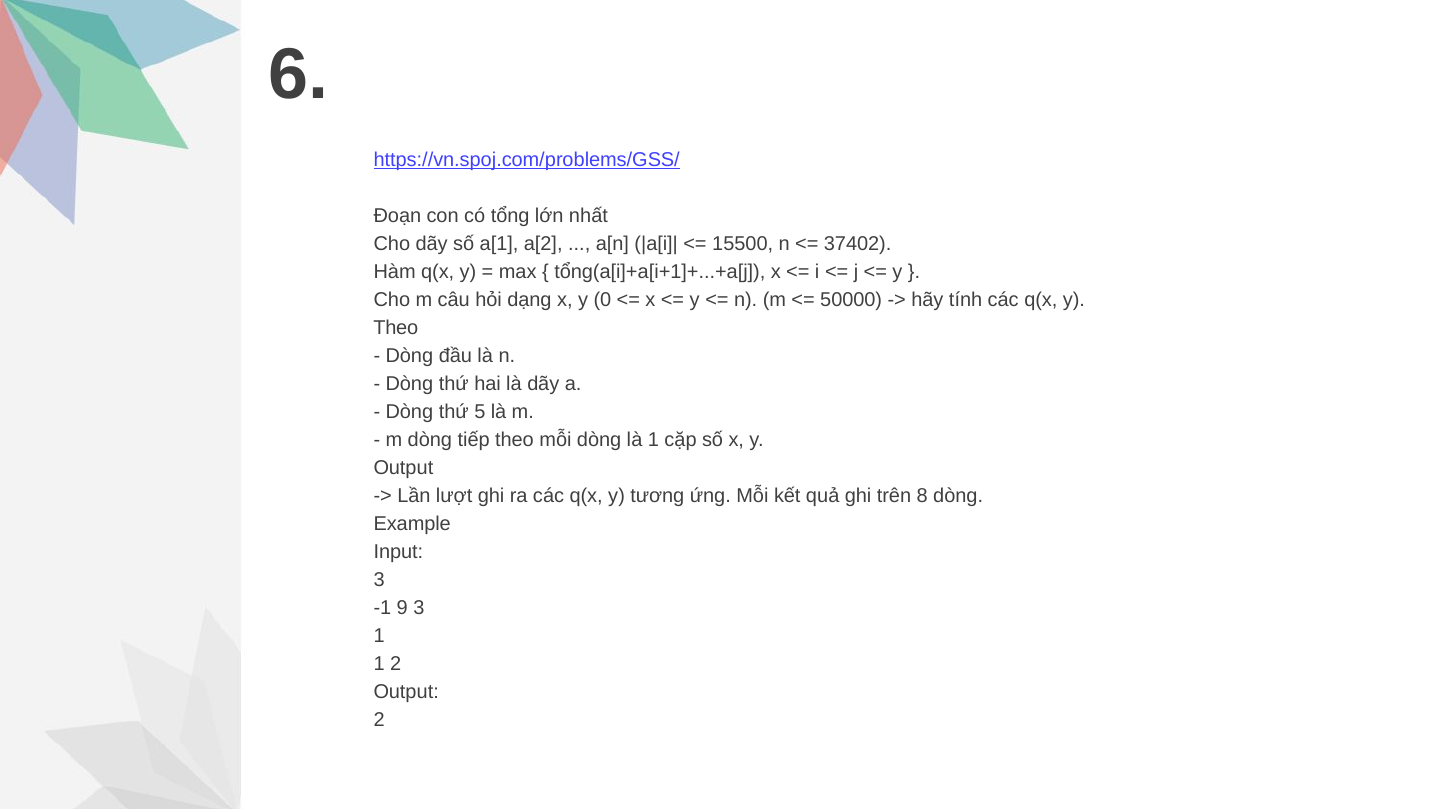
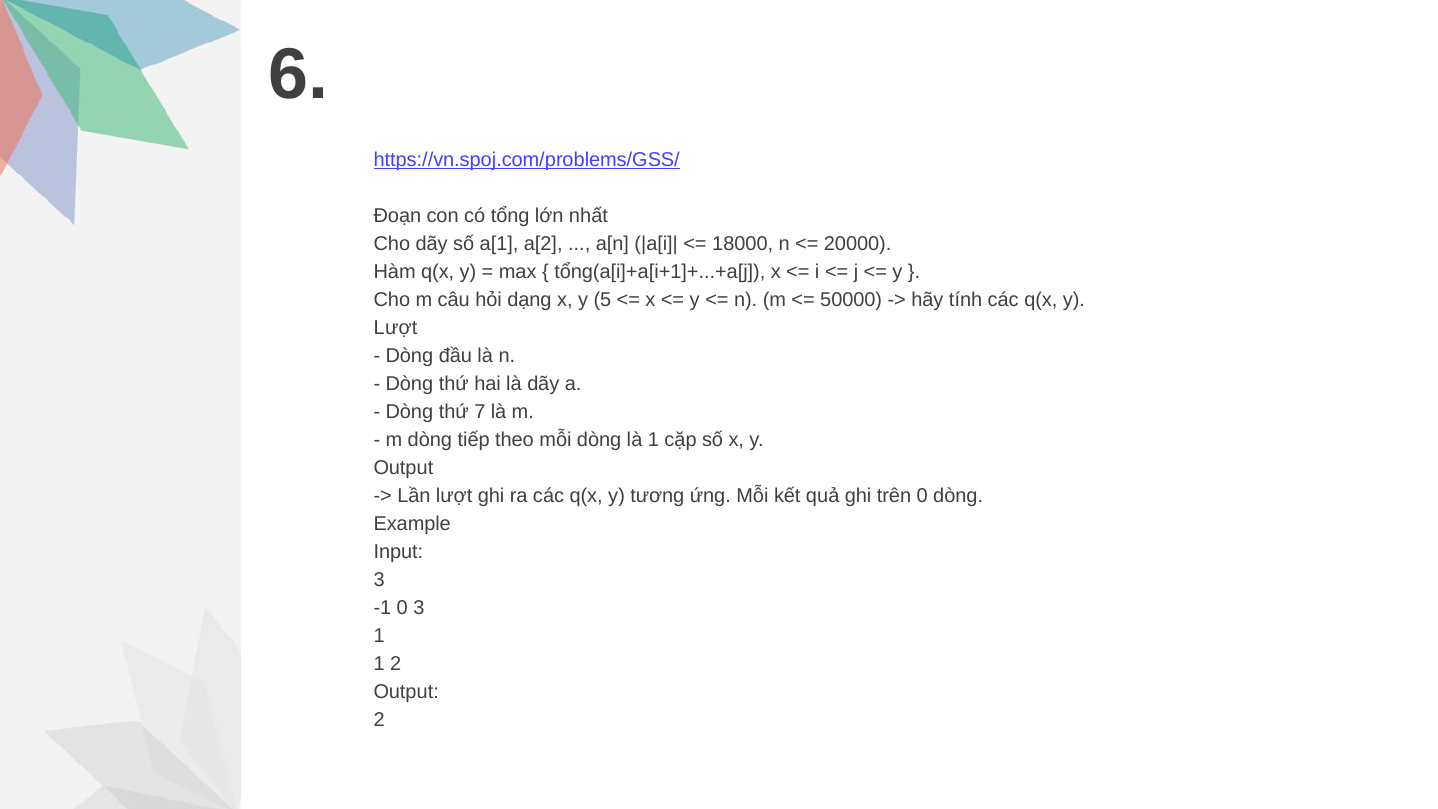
15500: 15500 -> 18000 (743, 244)
37402: 37402 -> 20000 (858, 244)
0: 0 -> 5 (603, 300)
Theo: Theo -> Lượt (396, 328)
5: 5 -> 7 (480, 412)
trên 8: 8 -> 0 (922, 496)
-1 9: 9 -> 0 (402, 608)
